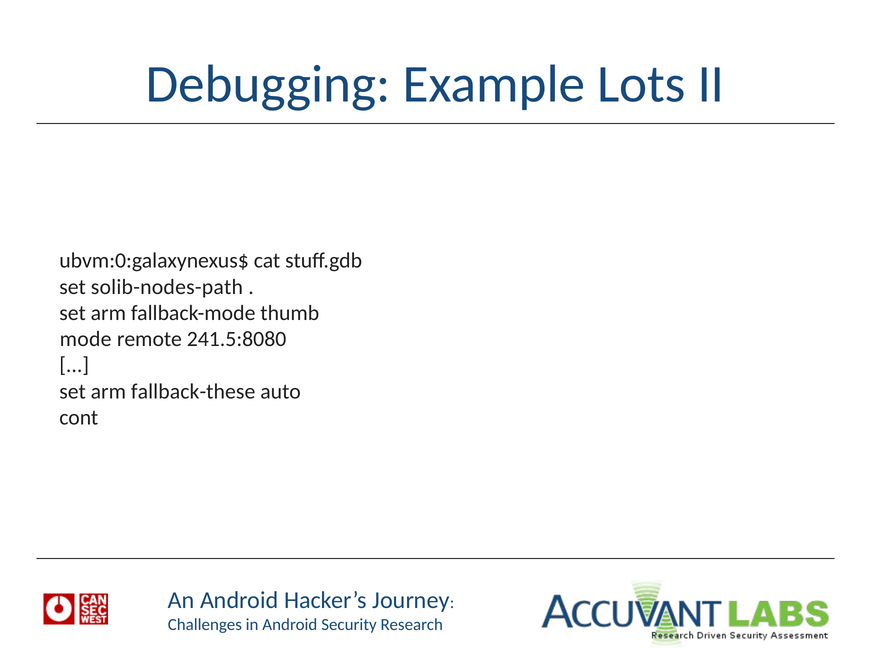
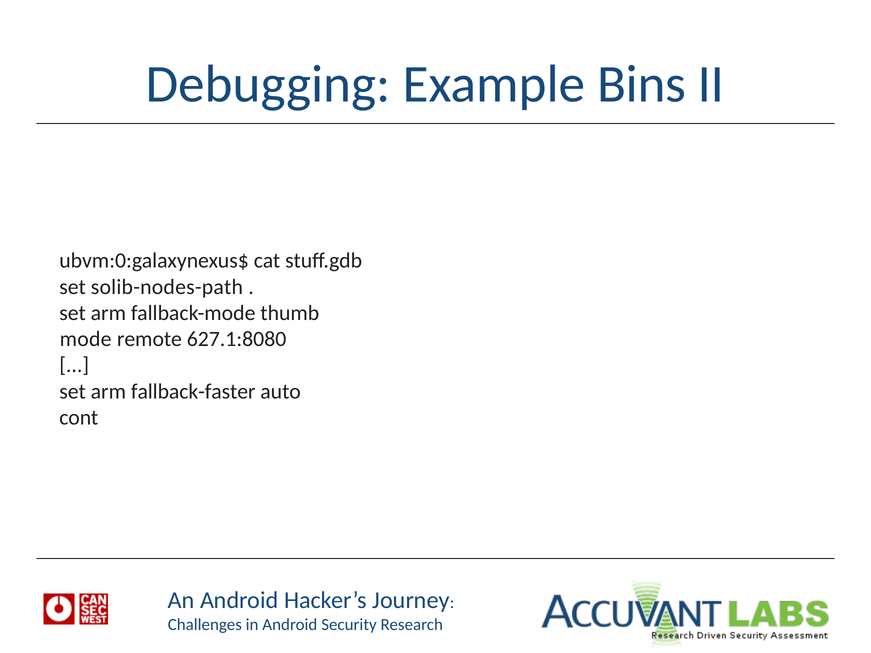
Lots: Lots -> Bins (642, 84)
241.5:8080: 241.5:8080 -> 627.1:8080 (237, 339)
fallback-these: fallback-these -> fallback-faster (193, 391)
